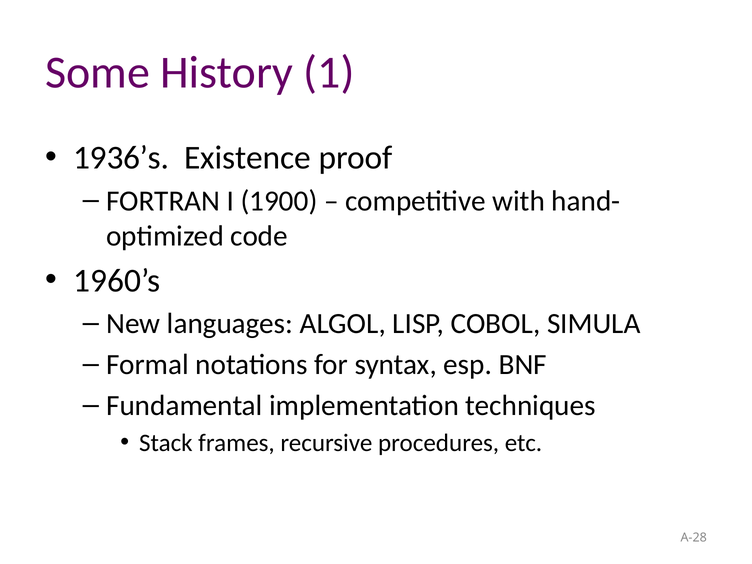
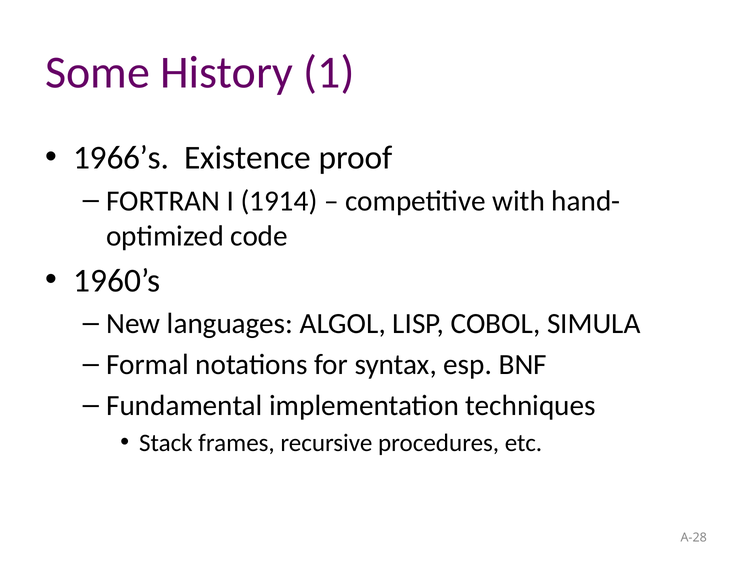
1936’s: 1936’s -> 1966’s (121, 158)
1900: 1900 -> 1914 (279, 201)
